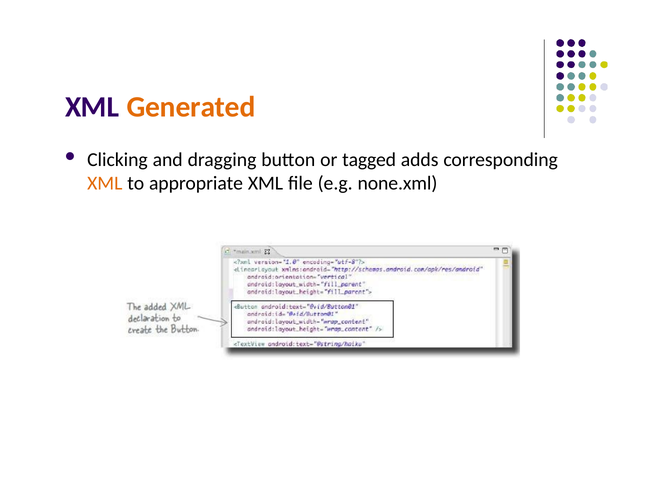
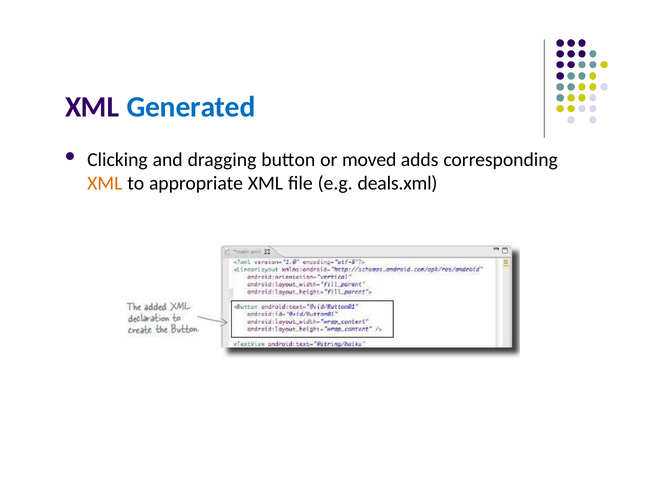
Generated colour: orange -> blue (191, 107)
tagged: tagged -> moved (369, 160)
none.xml: none.xml -> deals.xml (398, 183)
